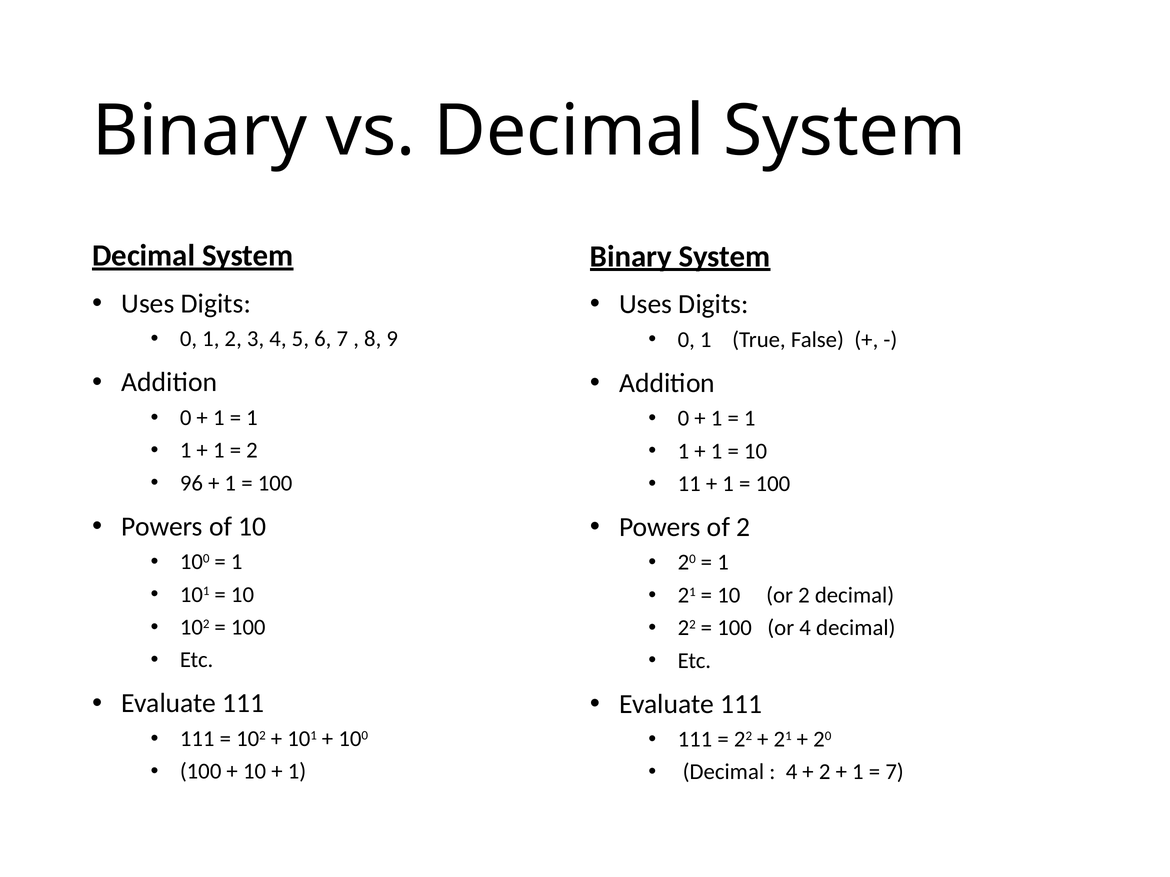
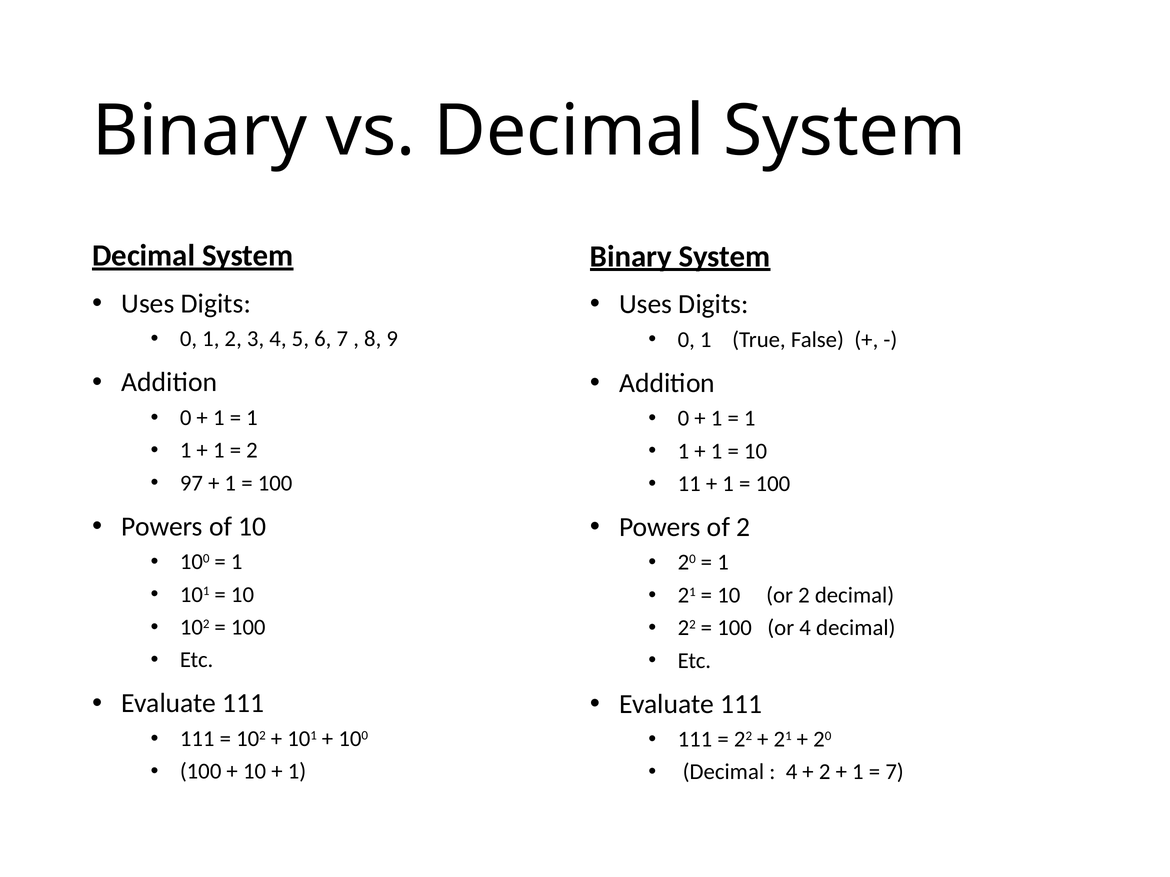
96: 96 -> 97 (191, 483)
